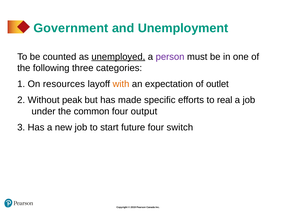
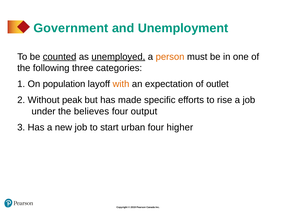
counted underline: none -> present (60, 57)
person colour: purple -> orange (170, 57)
resources: resources -> population (64, 84)
real: real -> rise (225, 100)
common: common -> believes (91, 111)
future: future -> urban (133, 127)
switch: switch -> higher (180, 127)
